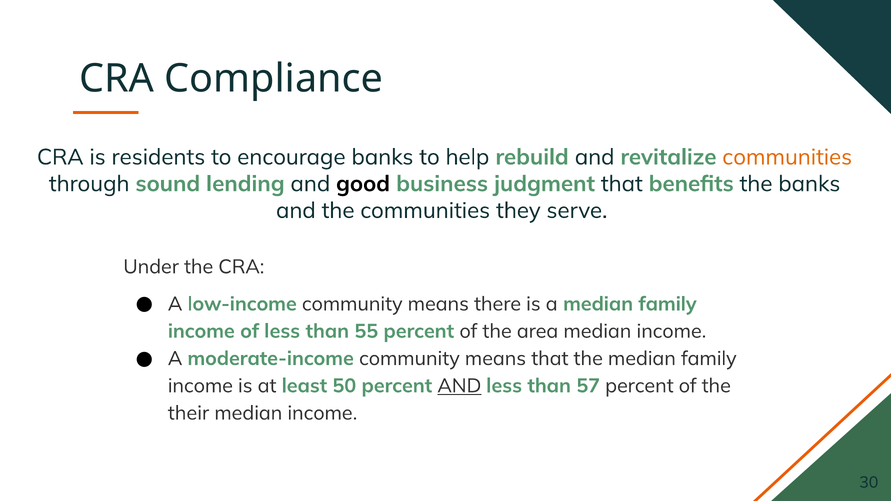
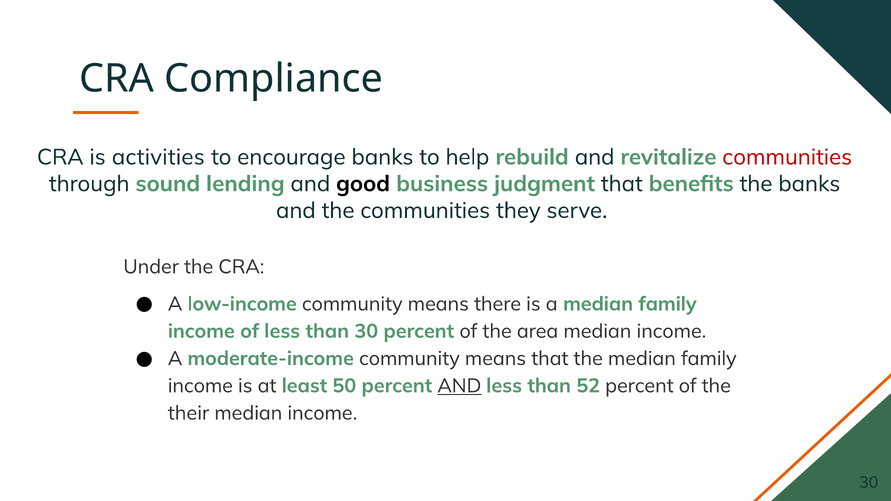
residents: residents -> activities (158, 157)
communities colour: orange -> red (787, 157)
than 55: 55 -> 30 (366, 331)
57: 57 -> 52 (588, 386)
